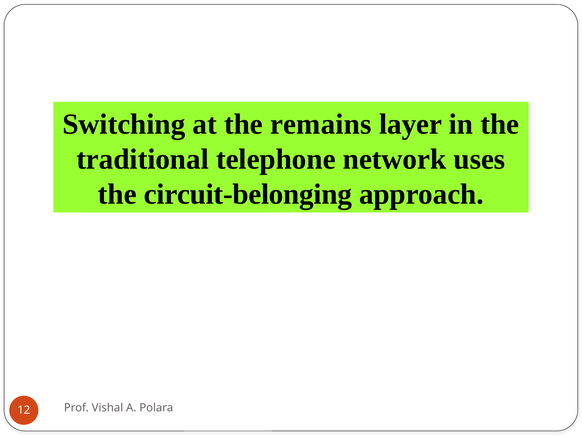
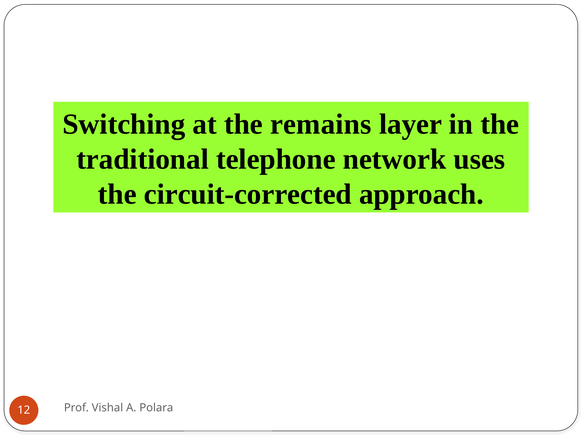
circuit-belonging: circuit-belonging -> circuit-corrected (248, 194)
